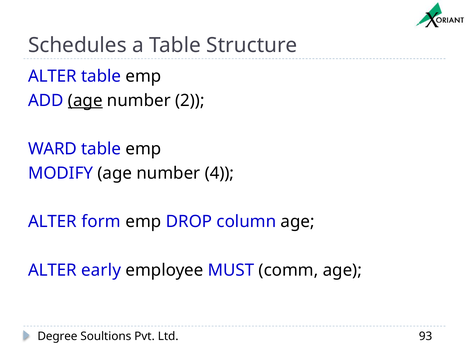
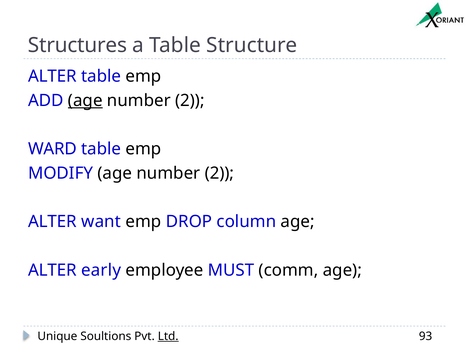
Schedules: Schedules -> Structures (77, 45)
MODIFY age number 4: 4 -> 2 (219, 173)
form: form -> want (101, 222)
Degree: Degree -> Unique (57, 336)
Ltd underline: none -> present (168, 336)
